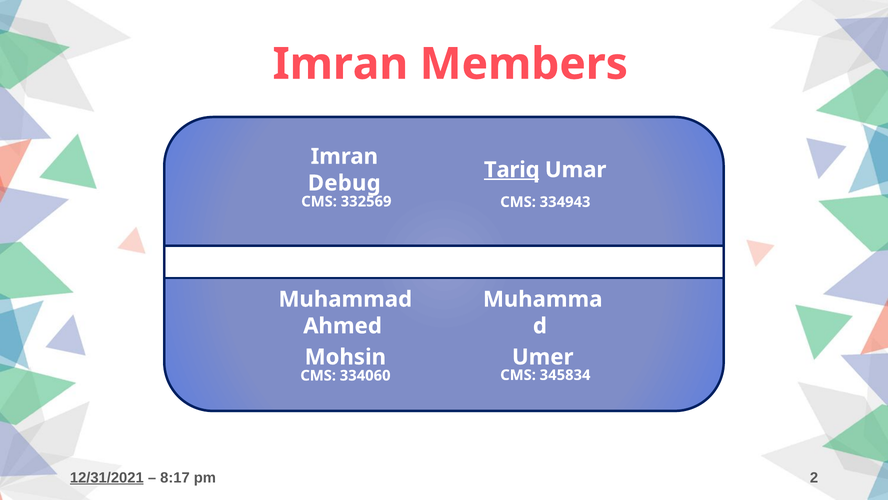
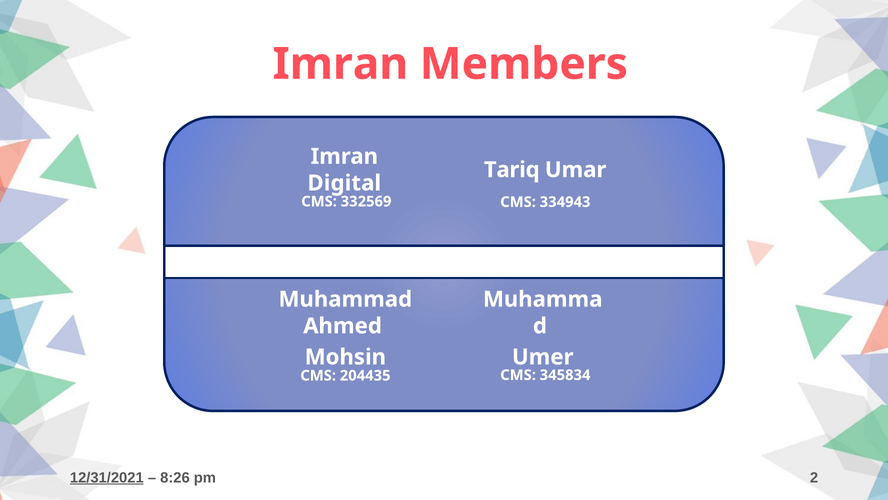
Tariq underline: present -> none (512, 170)
Debug: Debug -> Digital (344, 183)
334060: 334060 -> 204435 (365, 375)
8:17: 8:17 -> 8:26 (175, 477)
